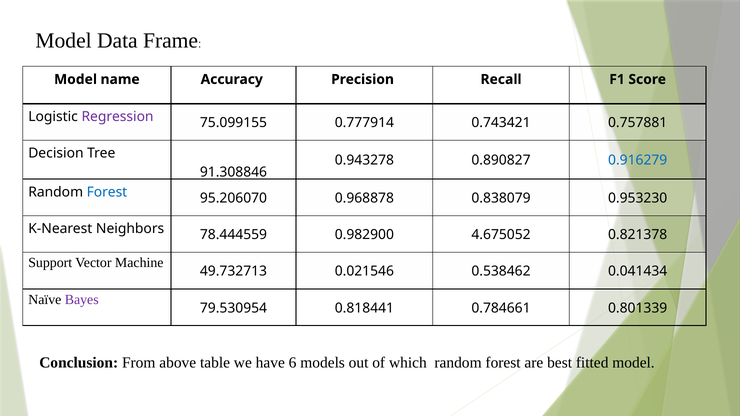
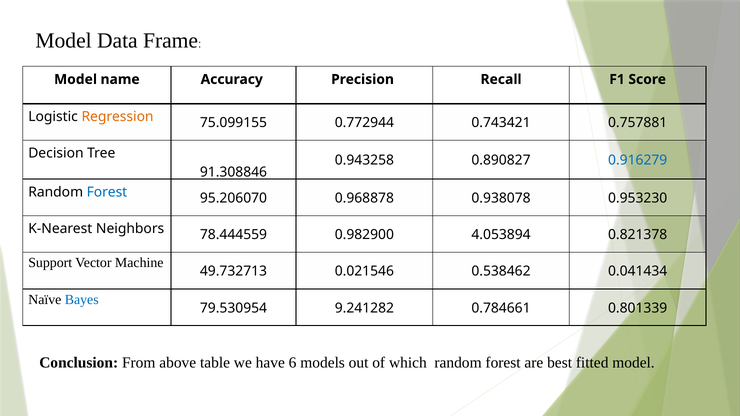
Regression colour: purple -> orange (118, 117)
0.777914: 0.777914 -> 0.772944 (364, 123)
0.943278: 0.943278 -> 0.943258 (364, 160)
0.838079: 0.838079 -> 0.938078 (501, 198)
4.675052: 4.675052 -> 4.053894 (501, 235)
Bayes colour: purple -> blue (82, 300)
0.818441: 0.818441 -> 9.241282 (364, 308)
